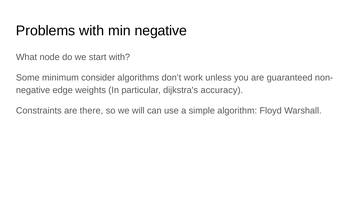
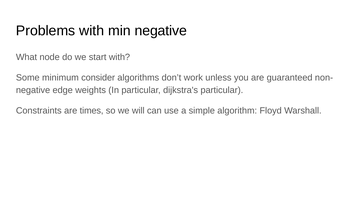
dijkstra's accuracy: accuracy -> particular (222, 90)
there: there -> times (92, 110)
